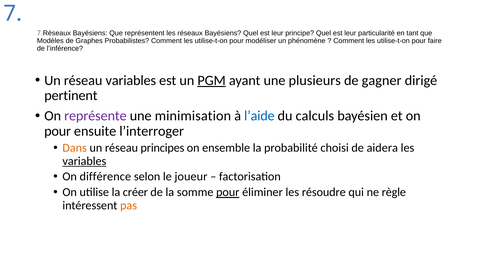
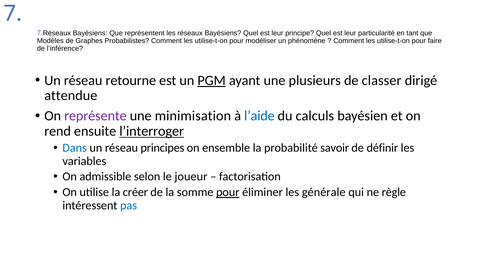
réseau variables: variables -> retourne (131, 80)
gagner: gagner -> classer (382, 80)
pertinent: pertinent -> attendue (71, 96)
pour: pour -> rend (58, 131)
l’interroger underline: none -> present (152, 131)
Dans colour: orange -> blue (75, 148)
choisi: choisi -> savoir (335, 148)
aidera: aidera -> définir (382, 148)
variables underline: present -> none (84, 161)
différence: différence -> admissible (105, 177)
résoudre: résoudre -> générale (324, 192)
pas colour: orange -> blue (129, 205)
